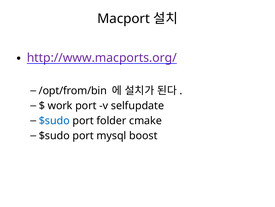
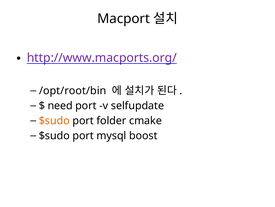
/opt/from/bin: /opt/from/bin -> /opt/root/bin (73, 90)
work: work -> need (60, 105)
$sudo colour: blue -> orange (54, 120)
